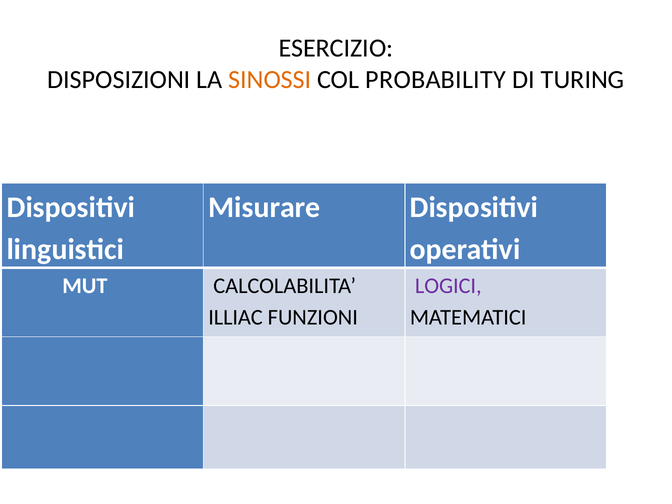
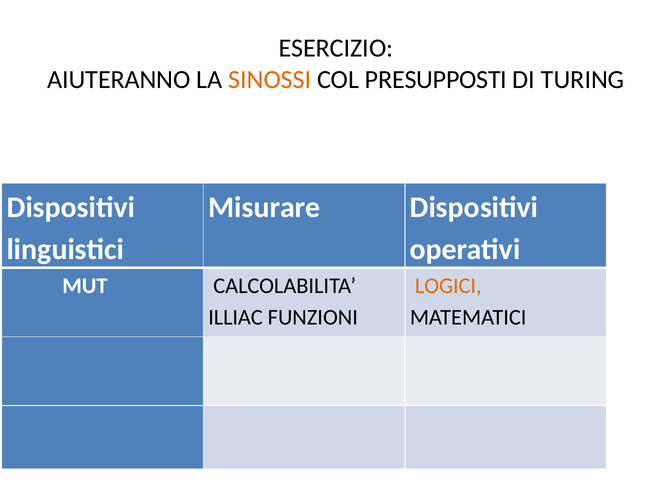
DISPOSIZIONI: DISPOSIZIONI -> AIUTERANNO (119, 80)
PROBABILITY: PROBABILITY -> PRESUPPOSTI (436, 80)
LOGICI colour: purple -> orange (448, 286)
